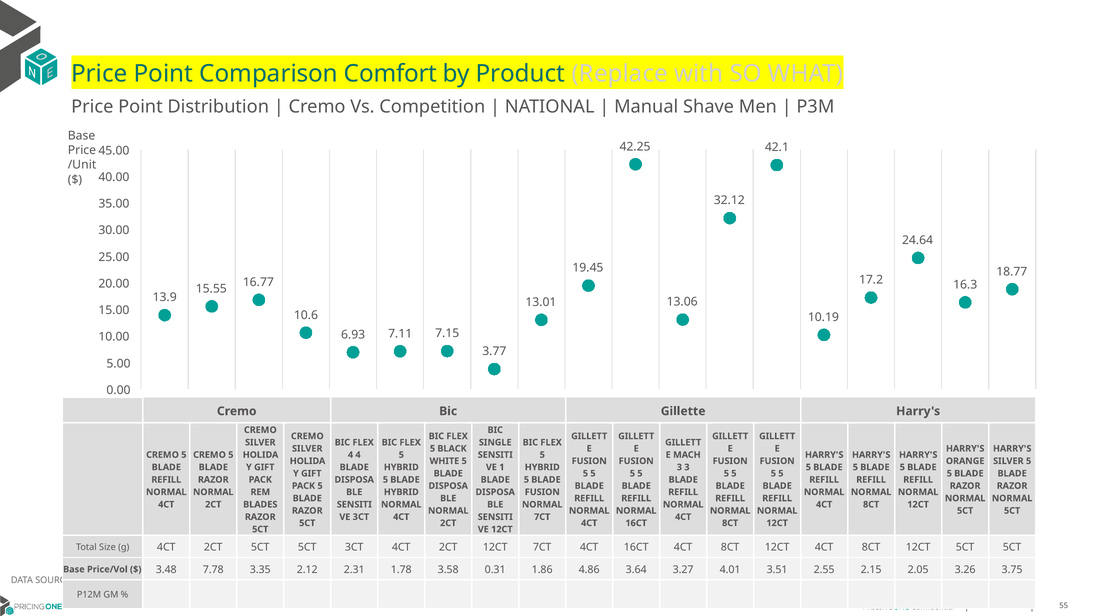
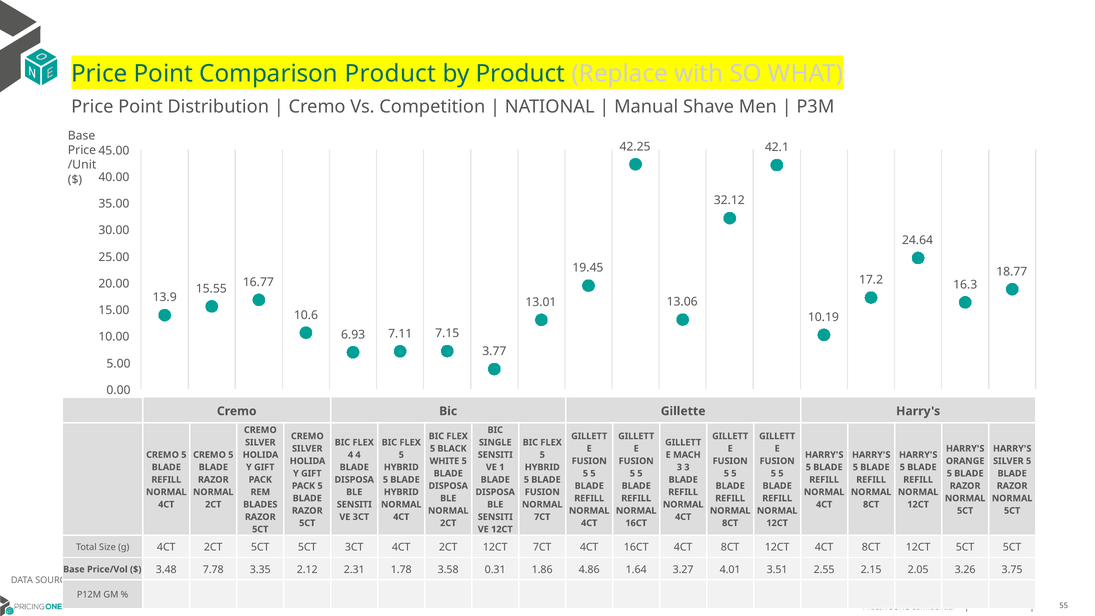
Comparison Comfort: Comfort -> Product (390, 74)
3.64: 3.64 -> 1.64 (636, 569)
